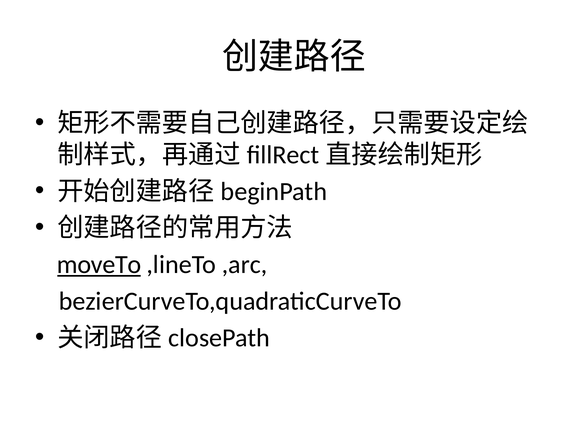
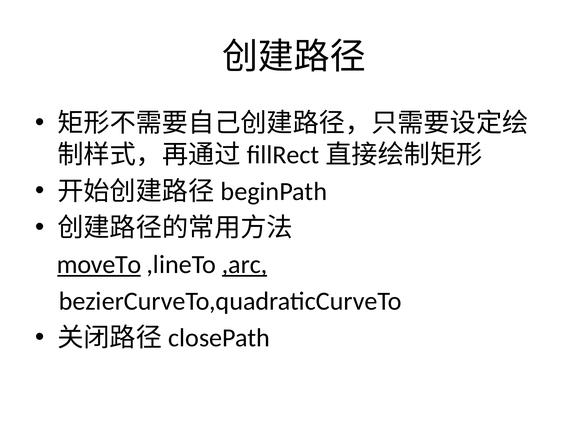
,arc underline: none -> present (245, 265)
